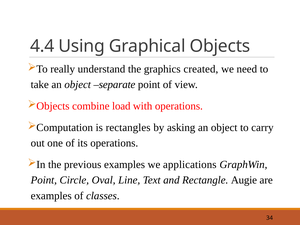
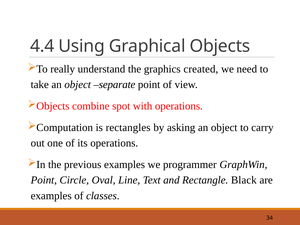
load: load -> spot (121, 106)
applications: applications -> programmer (190, 164)
Augie: Augie -> Black (244, 180)
